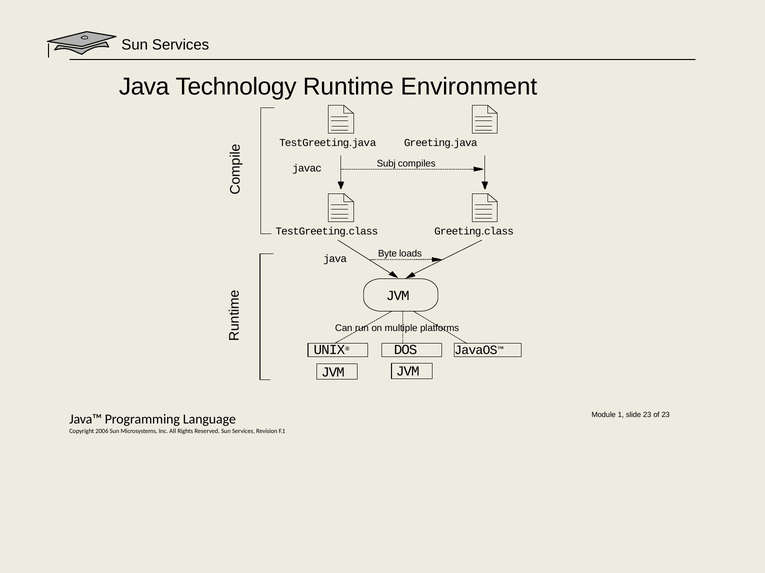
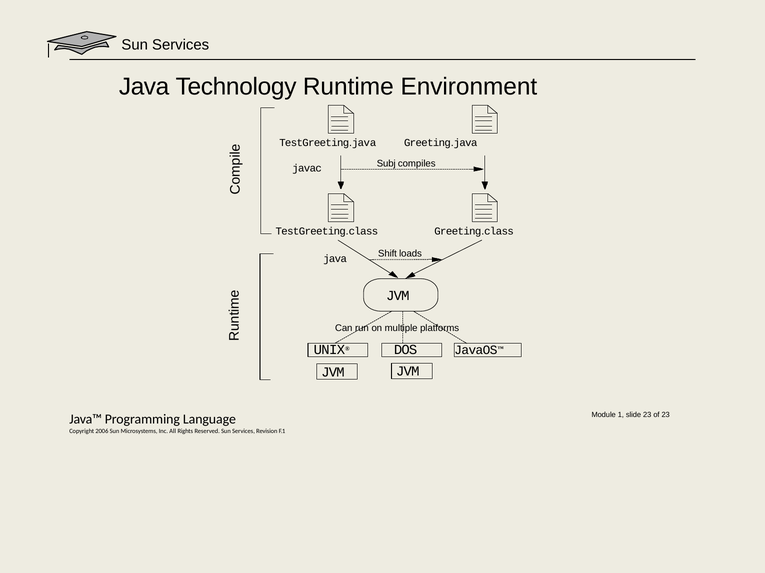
Byte: Byte -> Shift (388, 254)
